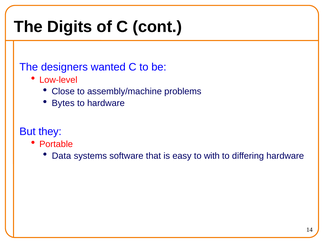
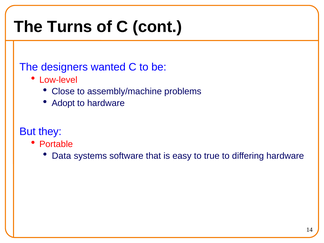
Digits: Digits -> Turns (70, 27)
Bytes: Bytes -> Adopt (63, 103)
with: with -> true (212, 156)
